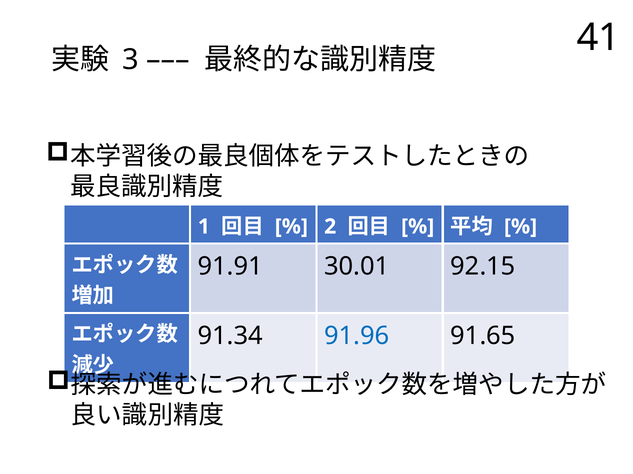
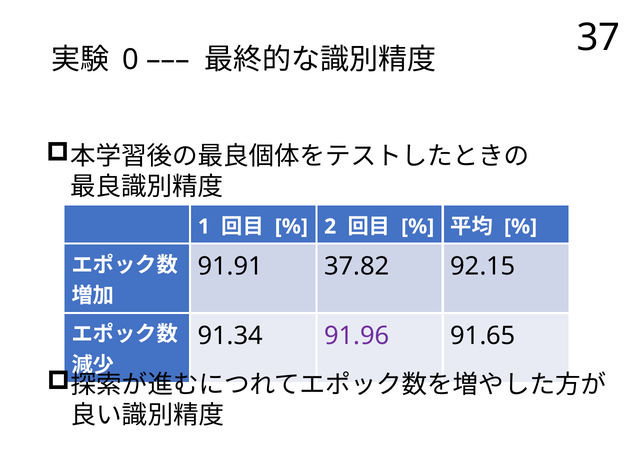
3: 3 -> 0 (131, 60)
41: 41 -> 37 (598, 37)
30.01: 30.01 -> 37.82 (357, 267)
91.96 colour: blue -> purple (357, 336)
